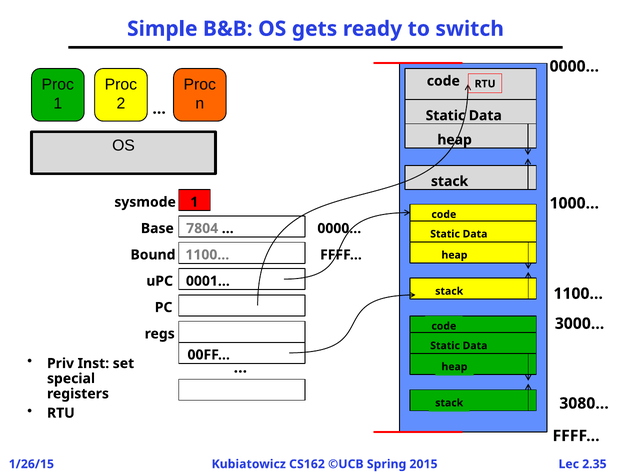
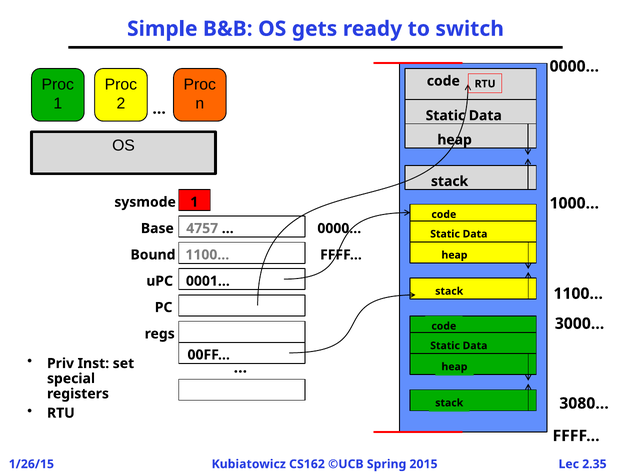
7804: 7804 -> 4757 (202, 228)
